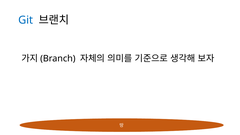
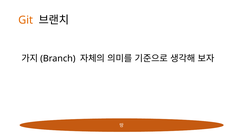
Git colour: blue -> orange (26, 20)
